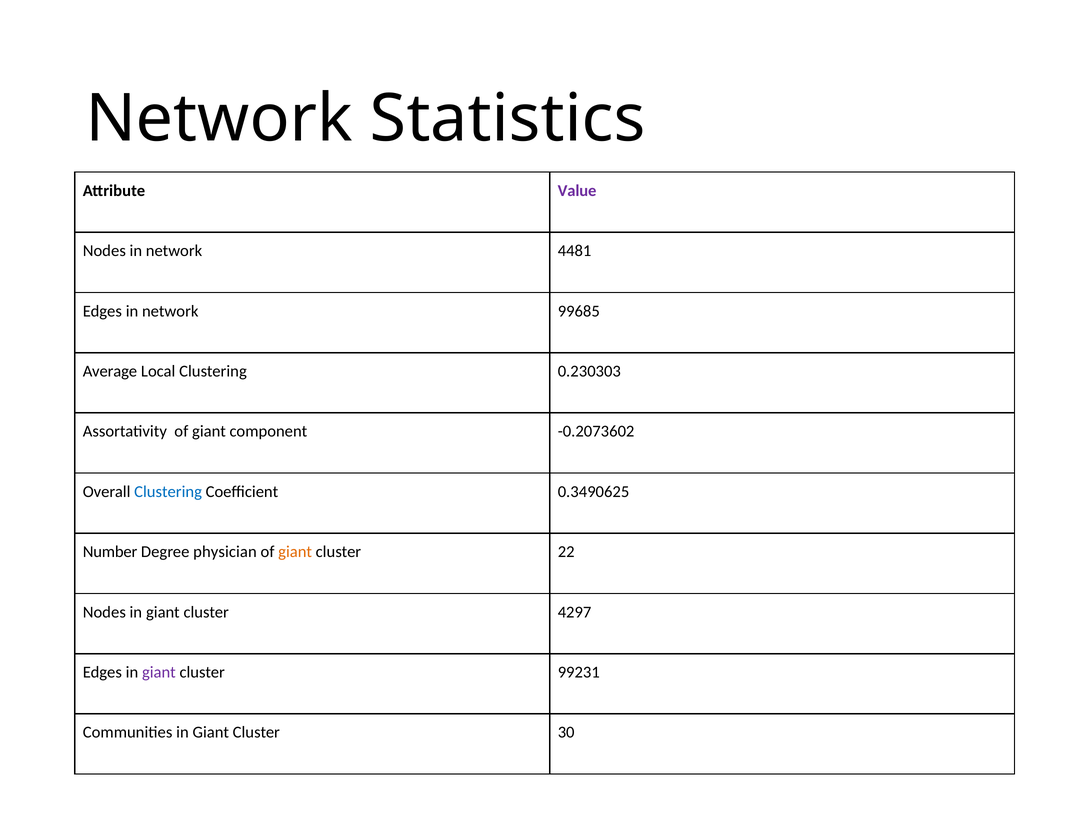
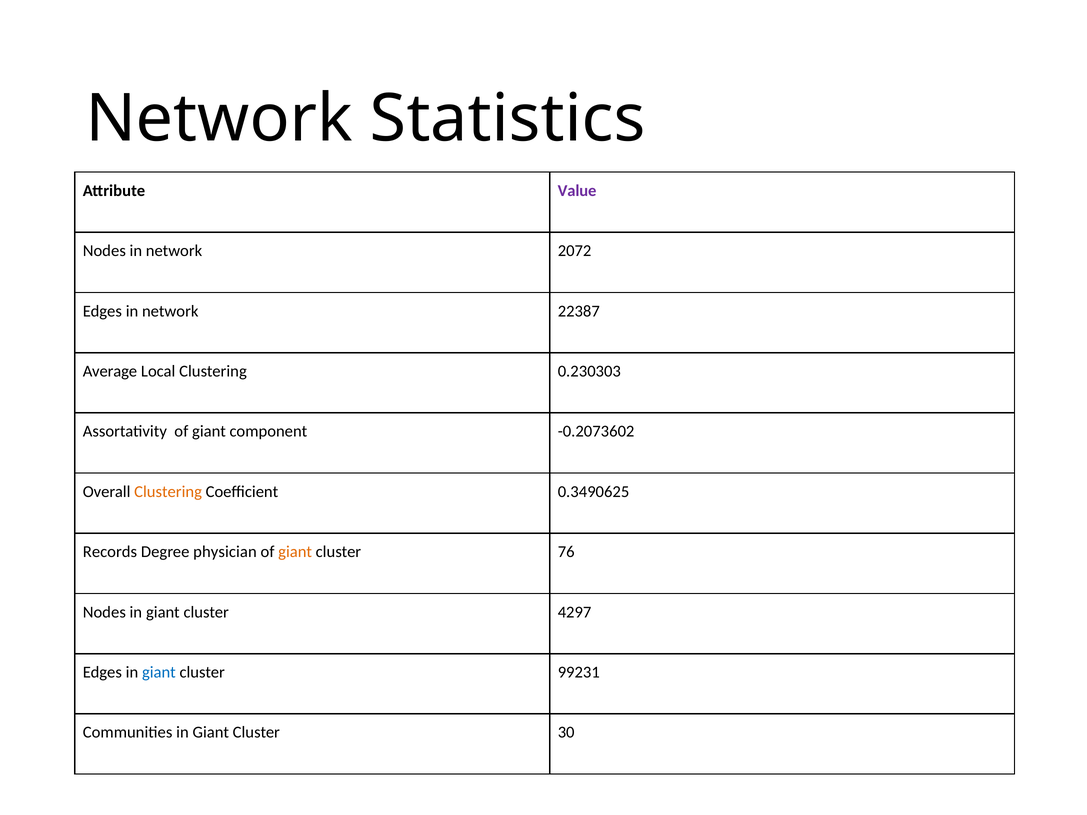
4481: 4481 -> 2072 (575, 251)
99685: 99685 -> 22387 (579, 311)
Clustering colour: blue -> orange (168, 492)
Number: Number -> Records (110, 552)
22: 22 -> 76 (566, 552)
giant colour: purple -> blue (159, 672)
